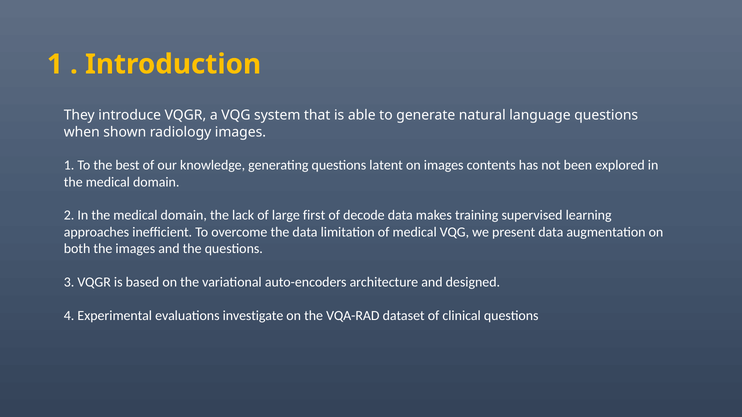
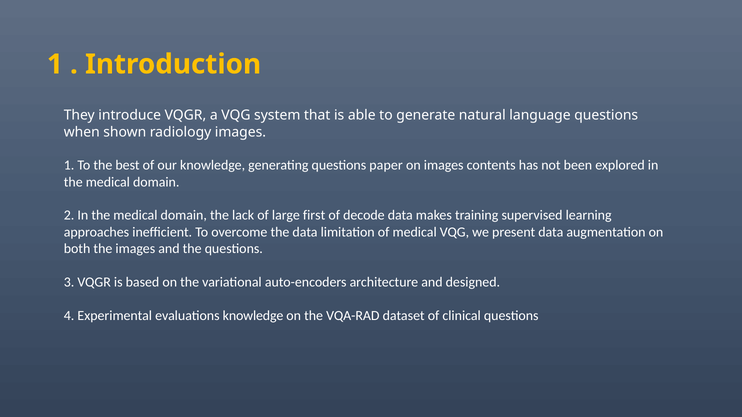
latent: latent -> paper (386, 165)
evaluations investigate: investigate -> knowledge (253, 316)
